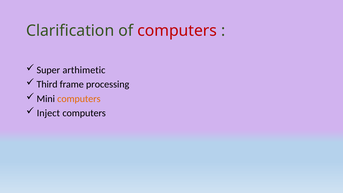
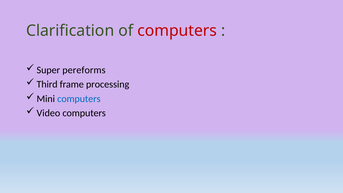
arthimetic: arthimetic -> pereforms (84, 70)
computers colour: orange -> blue (79, 99)
Inject: Inject -> Video (48, 113)
